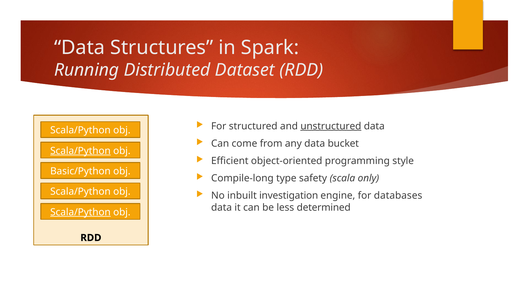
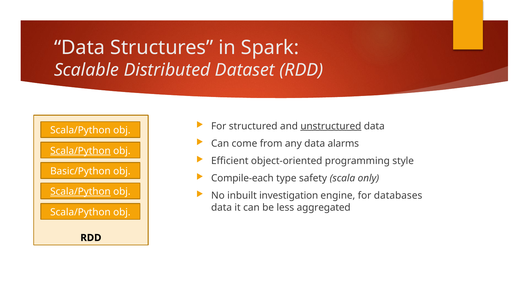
Running: Running -> Scalable (87, 70)
bucket: bucket -> alarms (343, 144)
Compile-long: Compile-long -> Compile-each (242, 179)
Scala/Python underline: none -> present (80, 192)
determined: determined -> aggregated (324, 208)
Scala/Python underline: present -> none (80, 212)
